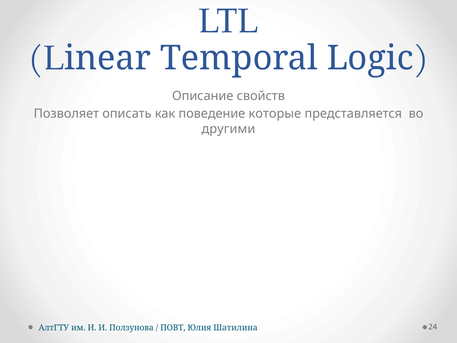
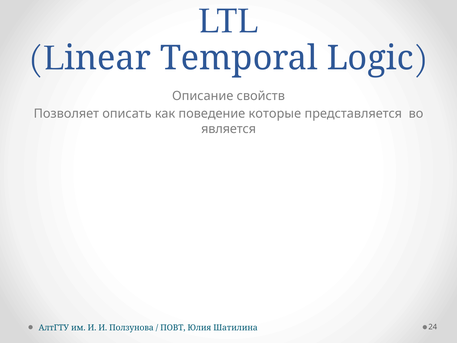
другими: другими -> является (229, 129)
